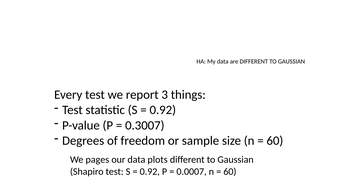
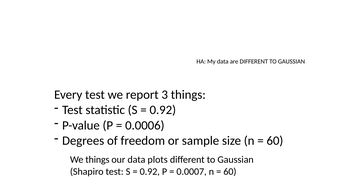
0.3007: 0.3007 -> 0.0006 (145, 125)
We pages: pages -> things (97, 160)
